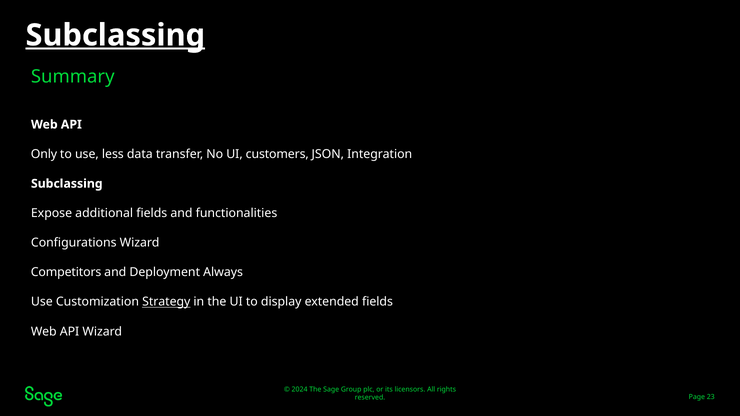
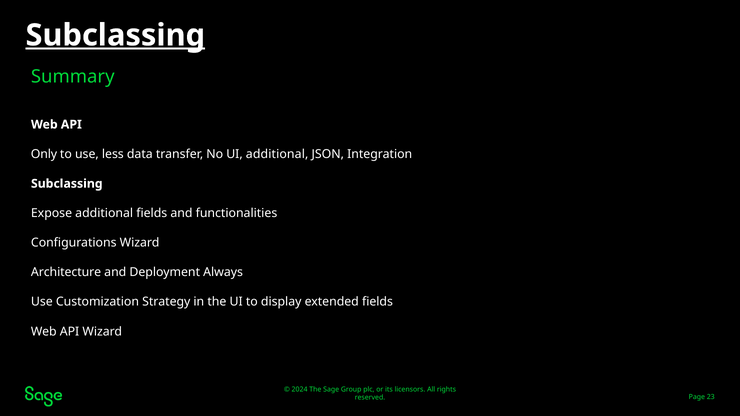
UI customers: customers -> additional (277, 154)
Competitors: Competitors -> Architecture (66, 273)
Strategy underline: present -> none (166, 302)
